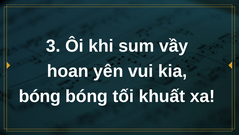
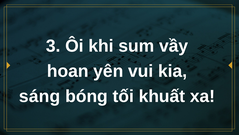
bóng: bóng -> sáng (40, 96)
